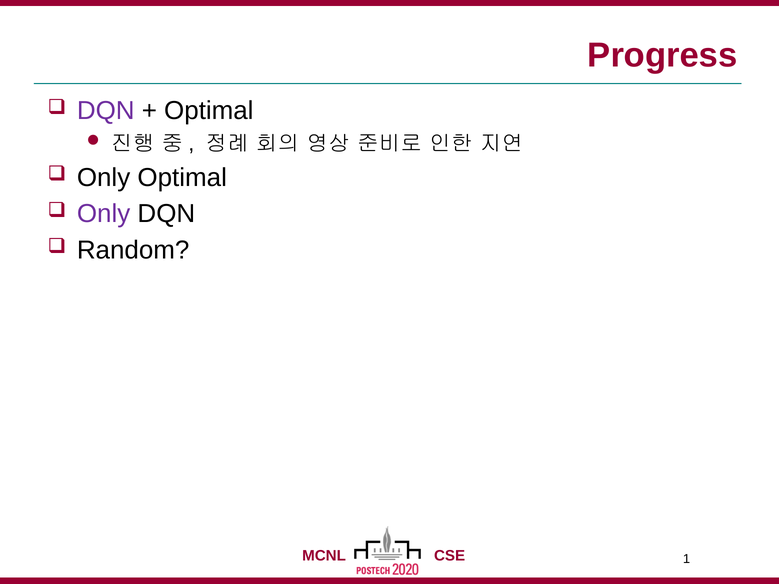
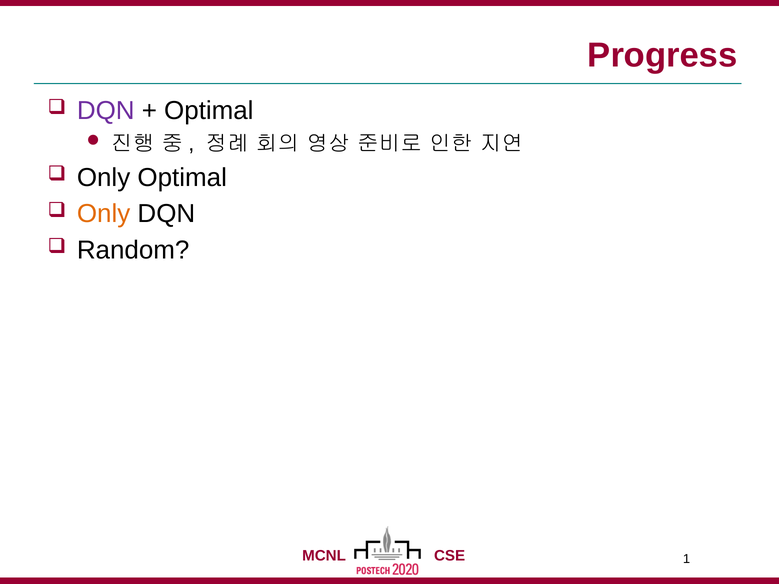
Only colour: purple -> orange (104, 214)
